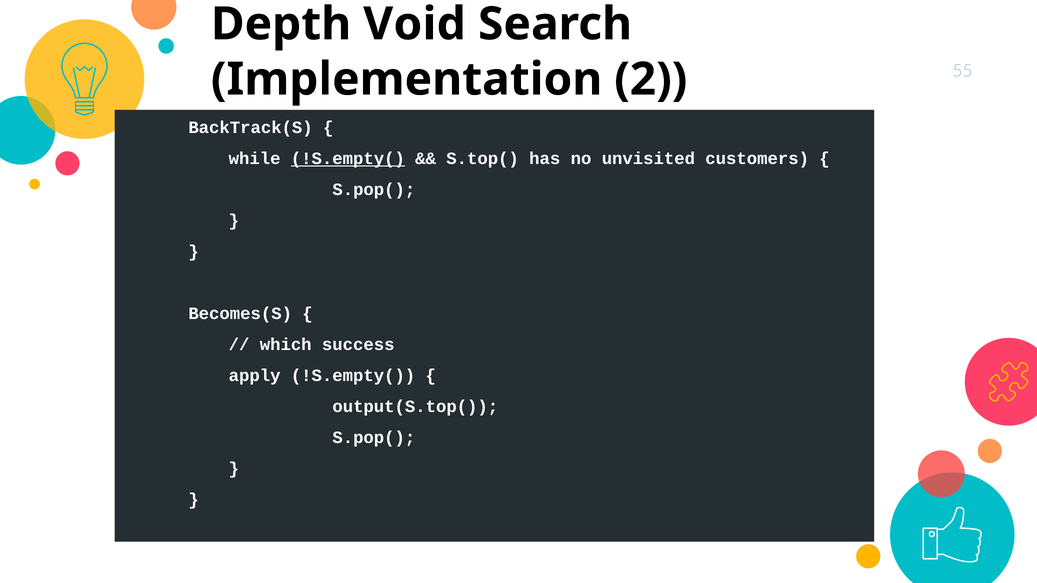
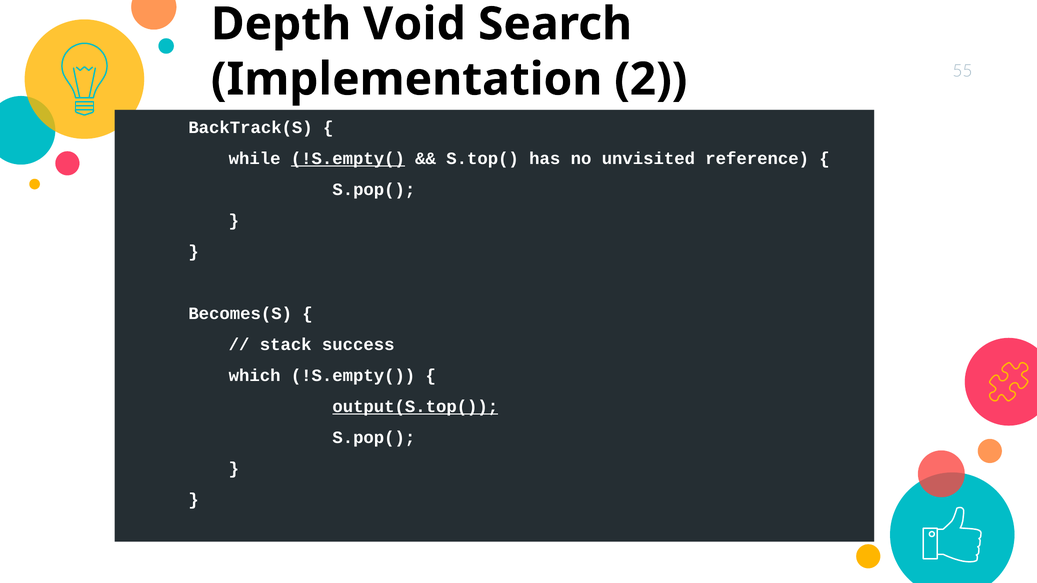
customers: customers -> reference (757, 159)
which: which -> stack (286, 345)
apply: apply -> which (255, 376)
output(S.top( underline: none -> present (415, 407)
